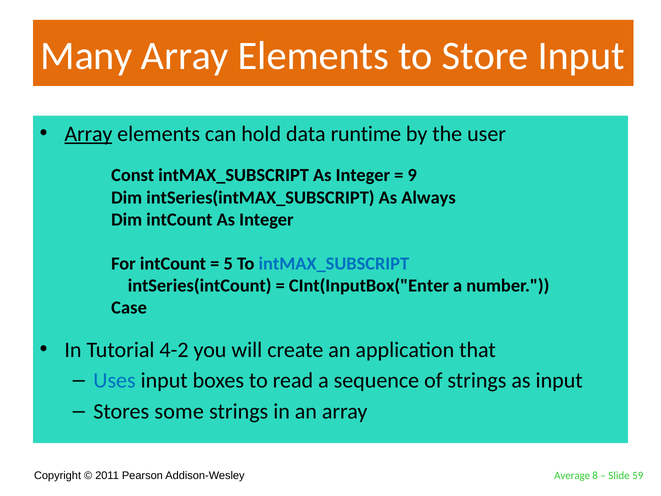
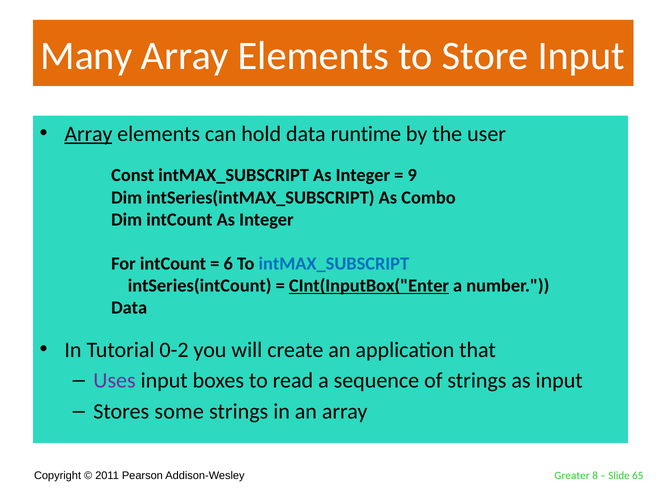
Always: Always -> Combo (429, 197)
5: 5 -> 6 (228, 263)
CInt(InputBox("Enter underline: none -> present (369, 286)
Case: Case -> Data (129, 308)
4-2: 4-2 -> 0-2 (174, 350)
Uses colour: blue -> purple (115, 380)
Average: Average -> Greater (572, 475)
59: 59 -> 65 (638, 475)
